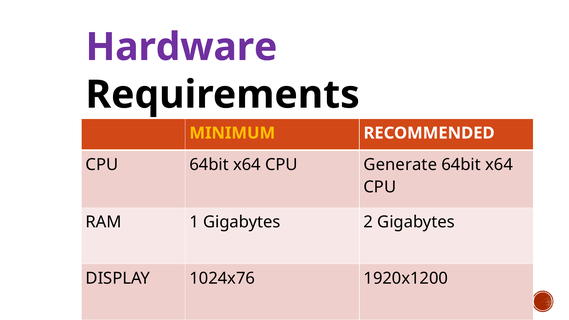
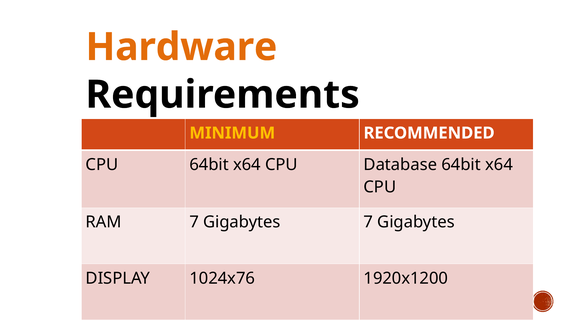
Hardware colour: purple -> orange (181, 47)
Generate: Generate -> Database (400, 165)
RAM 1: 1 -> 7 (194, 222)
Gigabytes 2: 2 -> 7 (368, 222)
